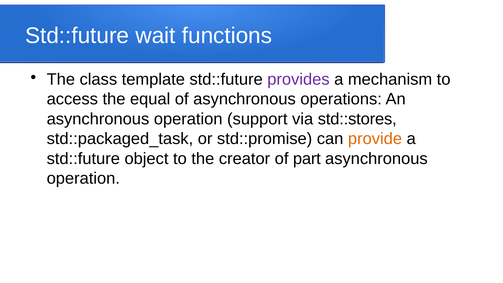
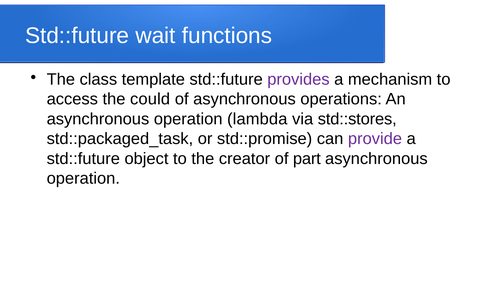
equal: equal -> could (150, 99)
support: support -> lambda (257, 119)
provide colour: orange -> purple (375, 139)
